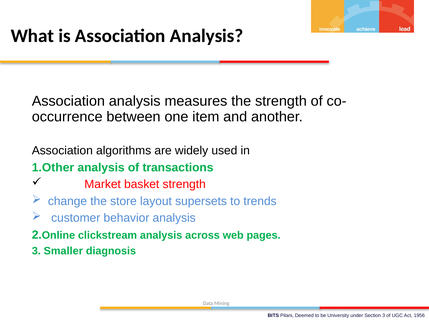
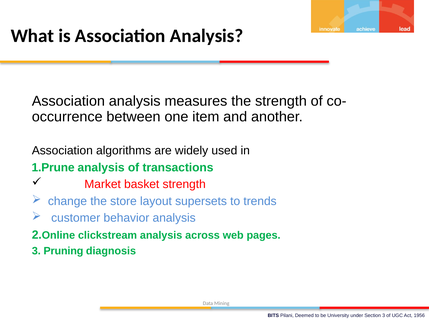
1.Other: 1.Other -> 1.Prune (53, 168)
Smaller: Smaller -> Pruning (63, 252)
